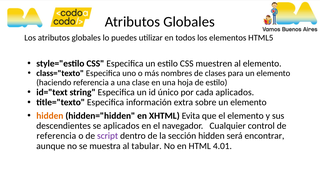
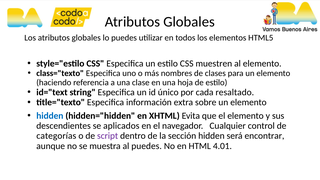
cada aplicados: aplicados -> resaltado (235, 92)
hidden colour: orange -> blue (50, 116)
referencia: referencia -> categorías (56, 136)
al tabular: tabular -> puedes (147, 146)
